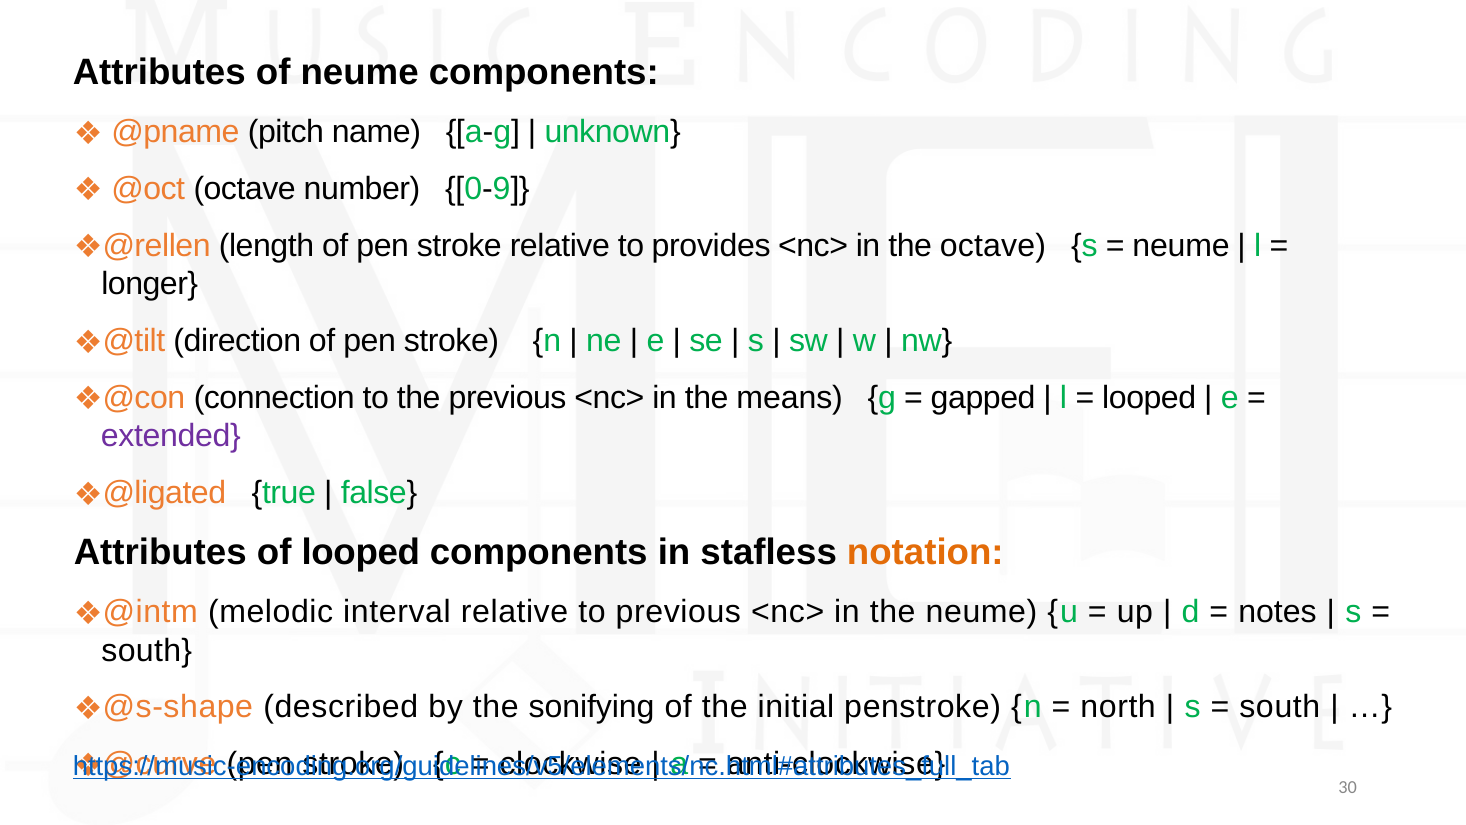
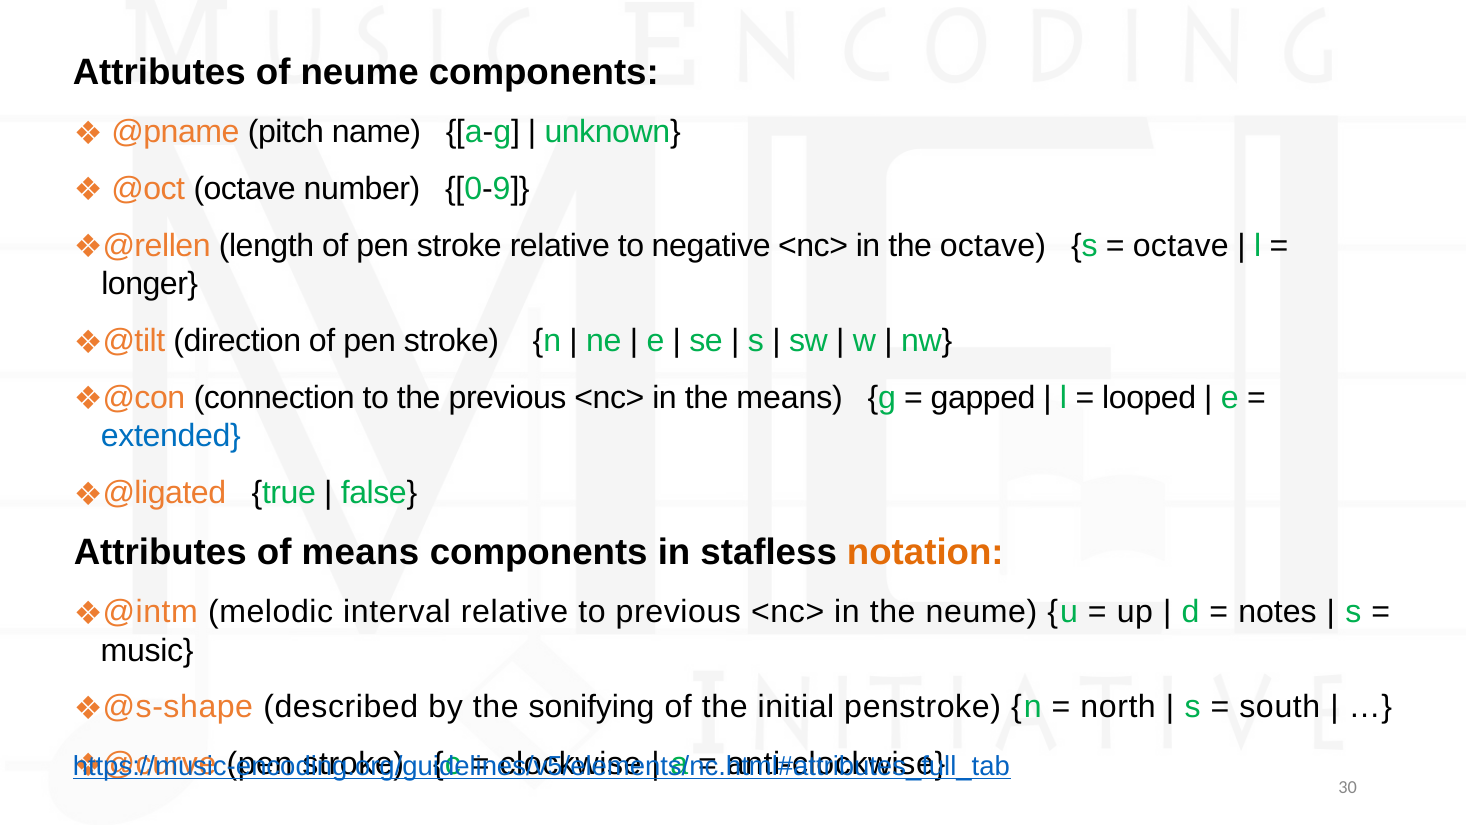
provides: provides -> negative (711, 245)
neume: neume -> octave (1181, 245)
extended colour: purple -> blue (171, 436)
of looped: looped -> means (360, 553)
south: south -> music (147, 650)
